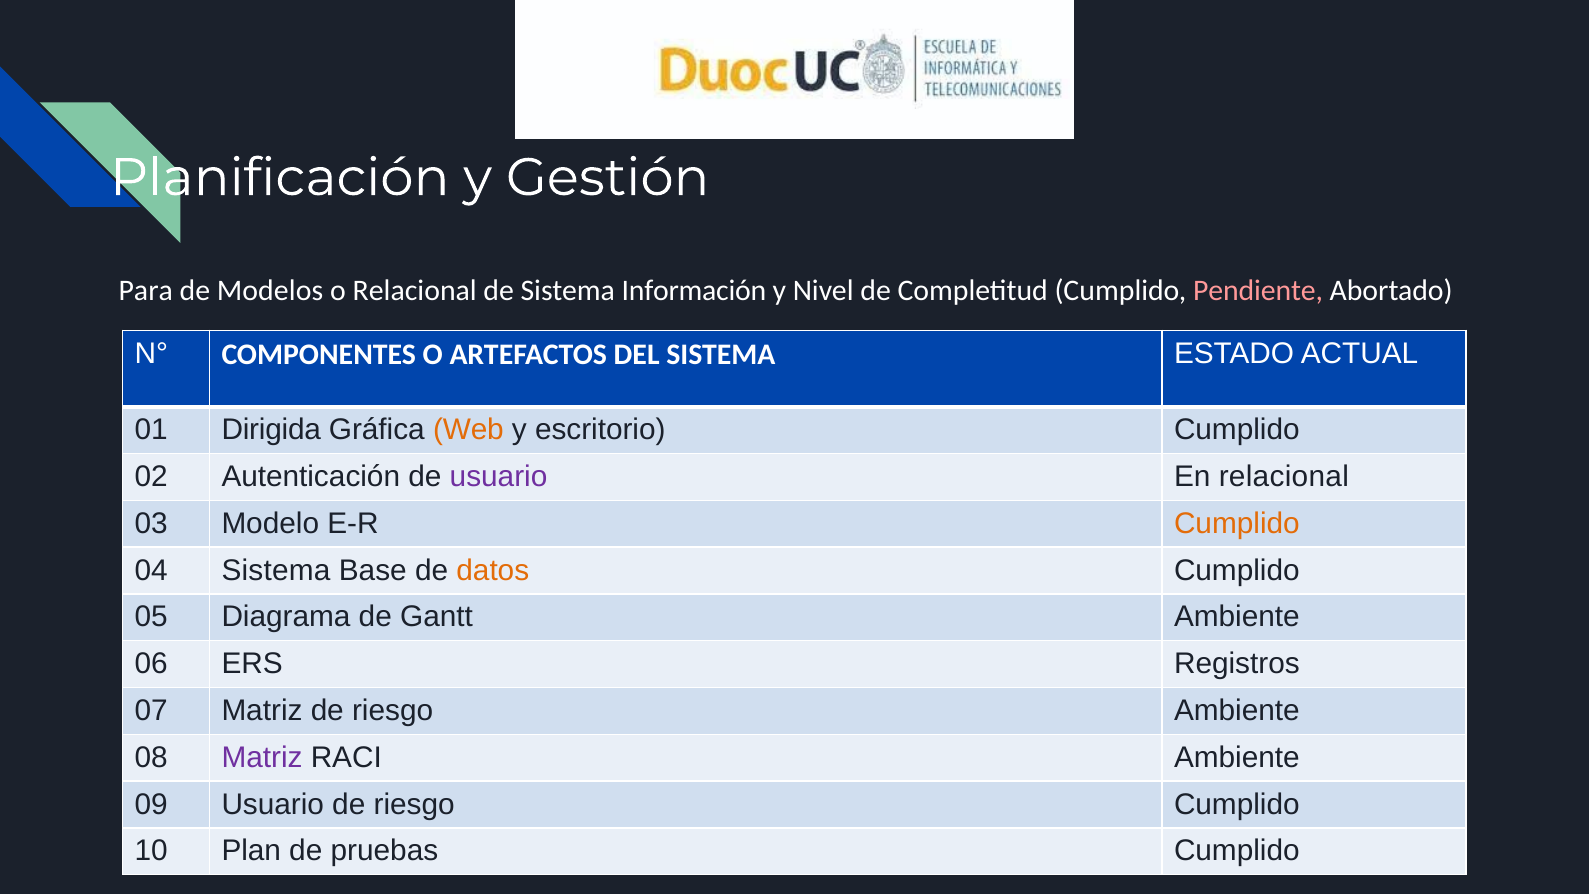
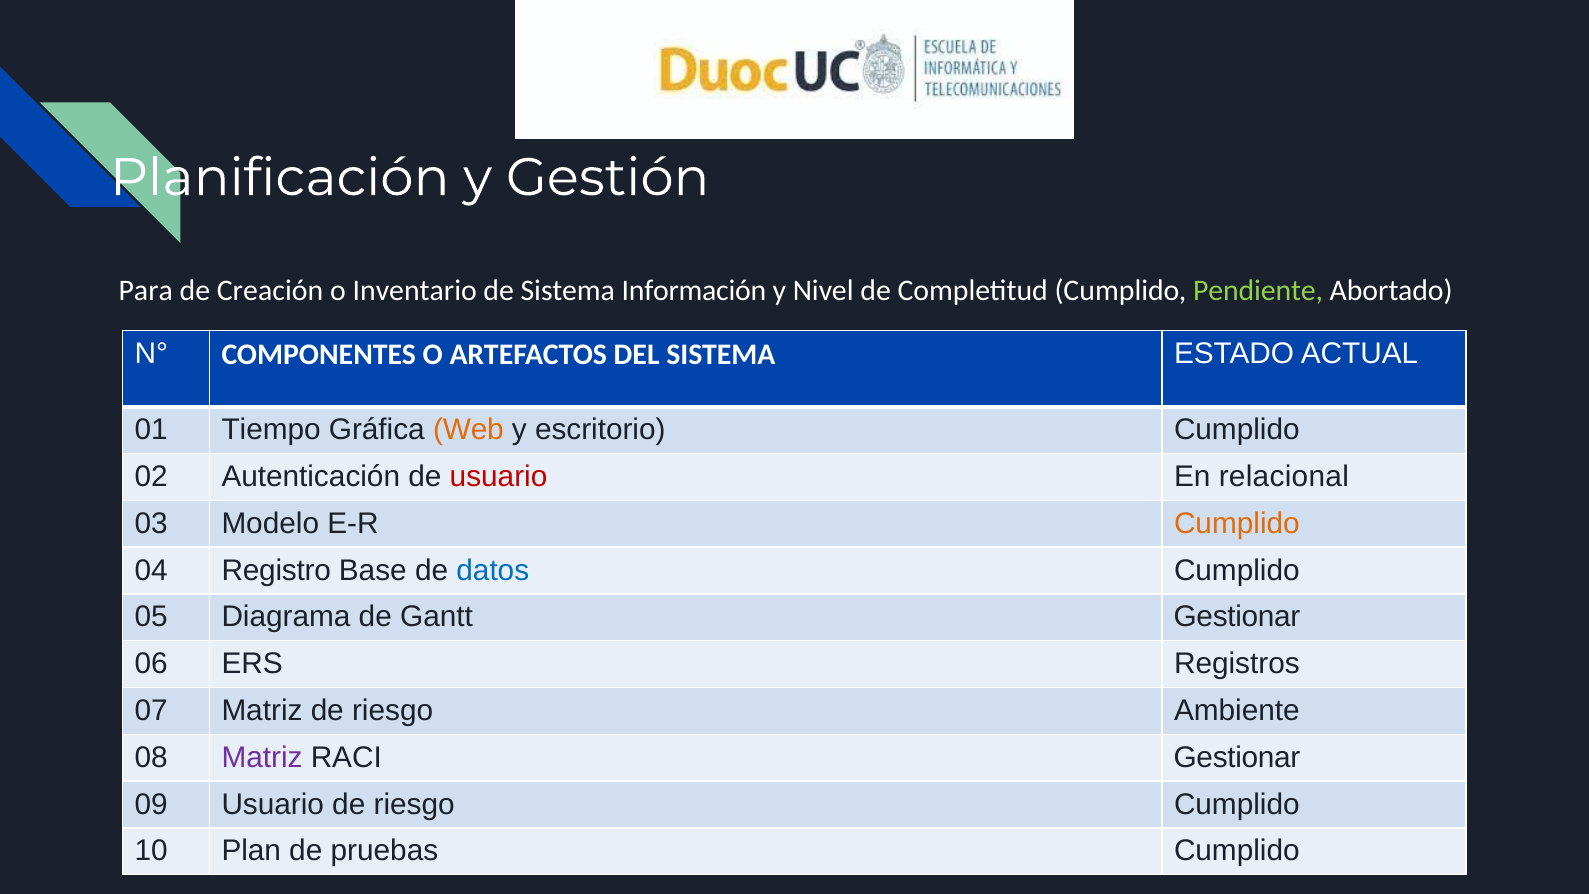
Modelos: Modelos -> Creación (270, 290)
o Relacional: Relacional -> Inventario (415, 290)
Pendiente colour: pink -> light green (1258, 290)
Dirigida: Dirigida -> Tiempo (271, 430)
usuario colour: purple -> red (499, 477)
04 Sistema: Sistema -> Registro (276, 570)
datos colour: orange -> blue (493, 570)
Gantt Ambiente: Ambiente -> Gestionar (1237, 617)
RACI Ambiente: Ambiente -> Gestionar (1237, 757)
